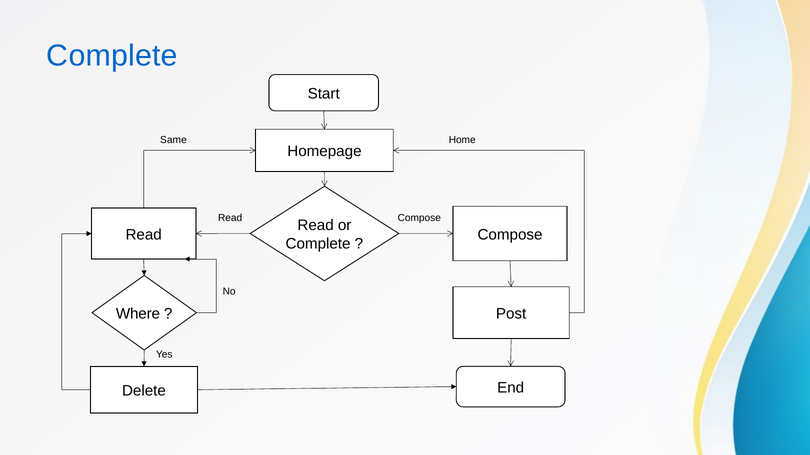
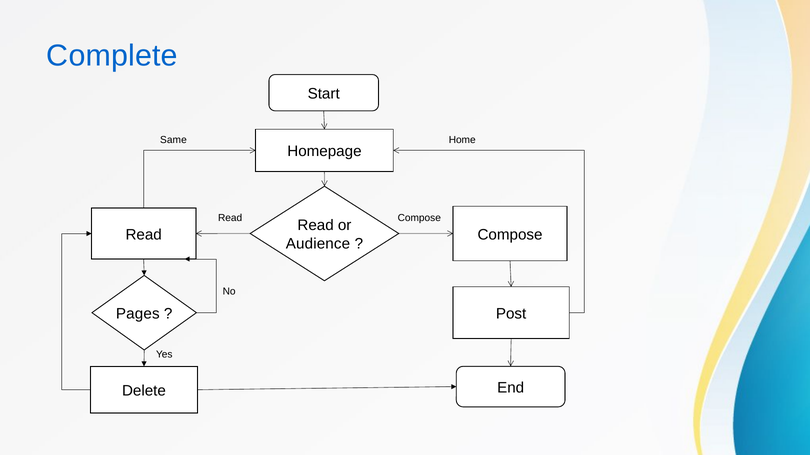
Complete: Complete -> Audience (318, 244)
Where: Where -> Pages (138, 314)
